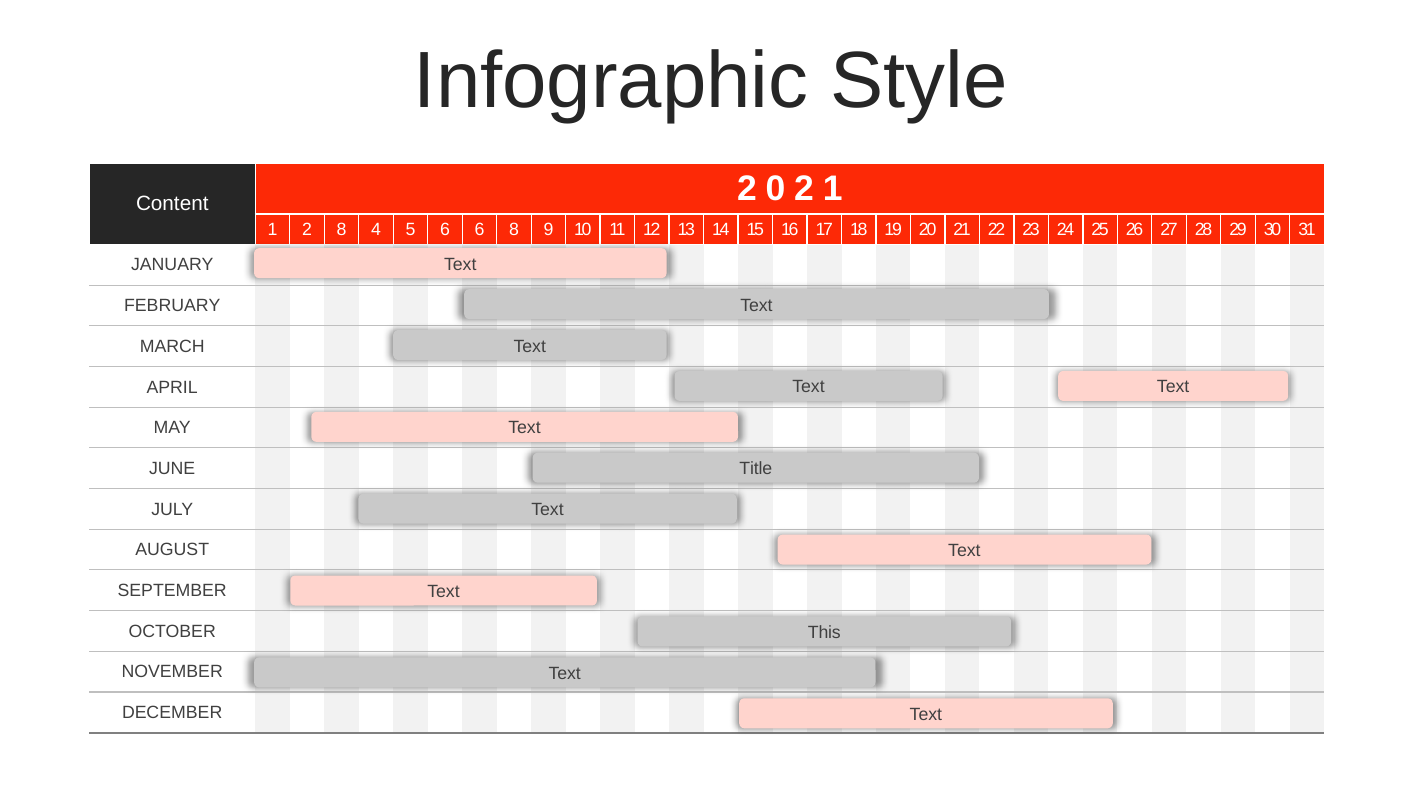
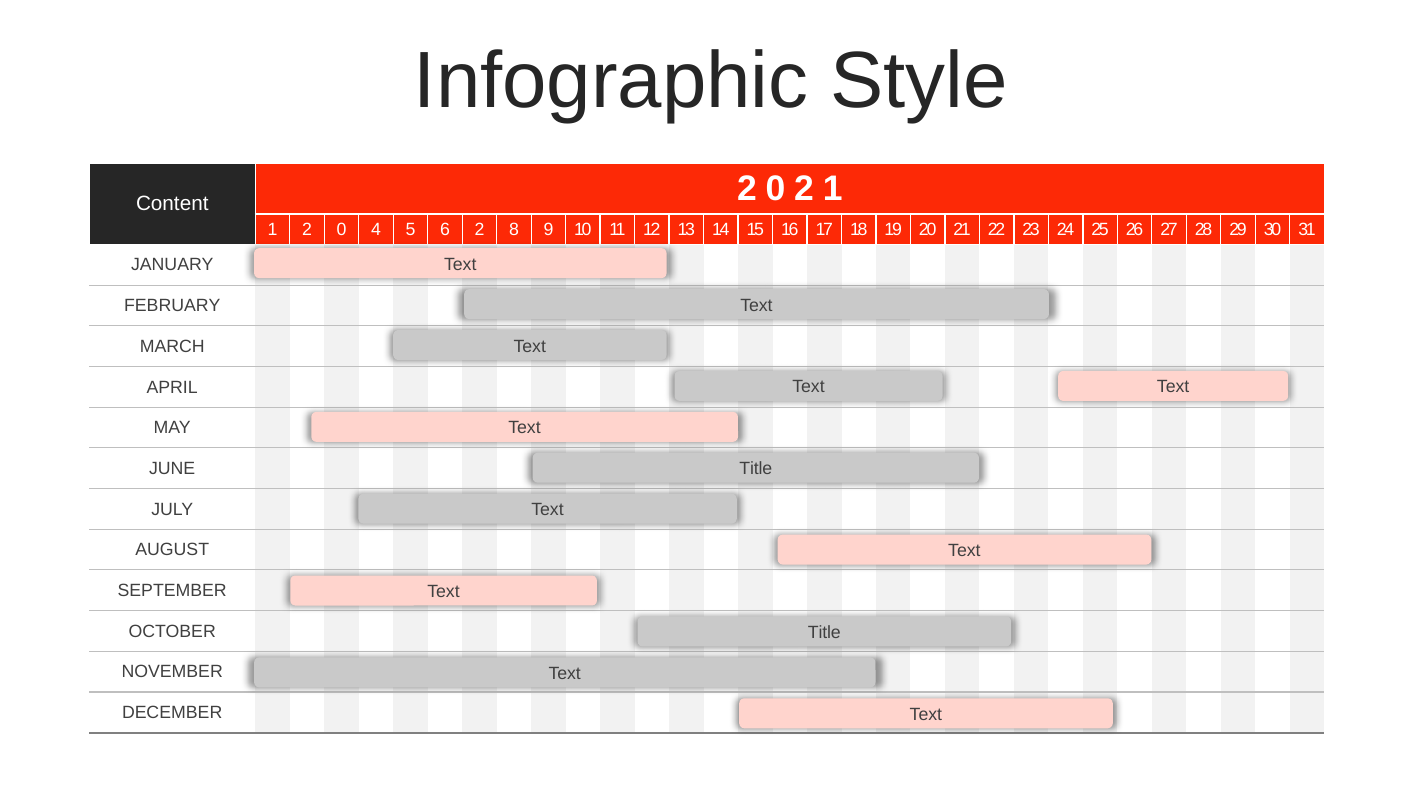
2 8: 8 -> 0 (342, 230)
6 6: 6 -> 2 (479, 230)
This: This -> Title (824, 633)
